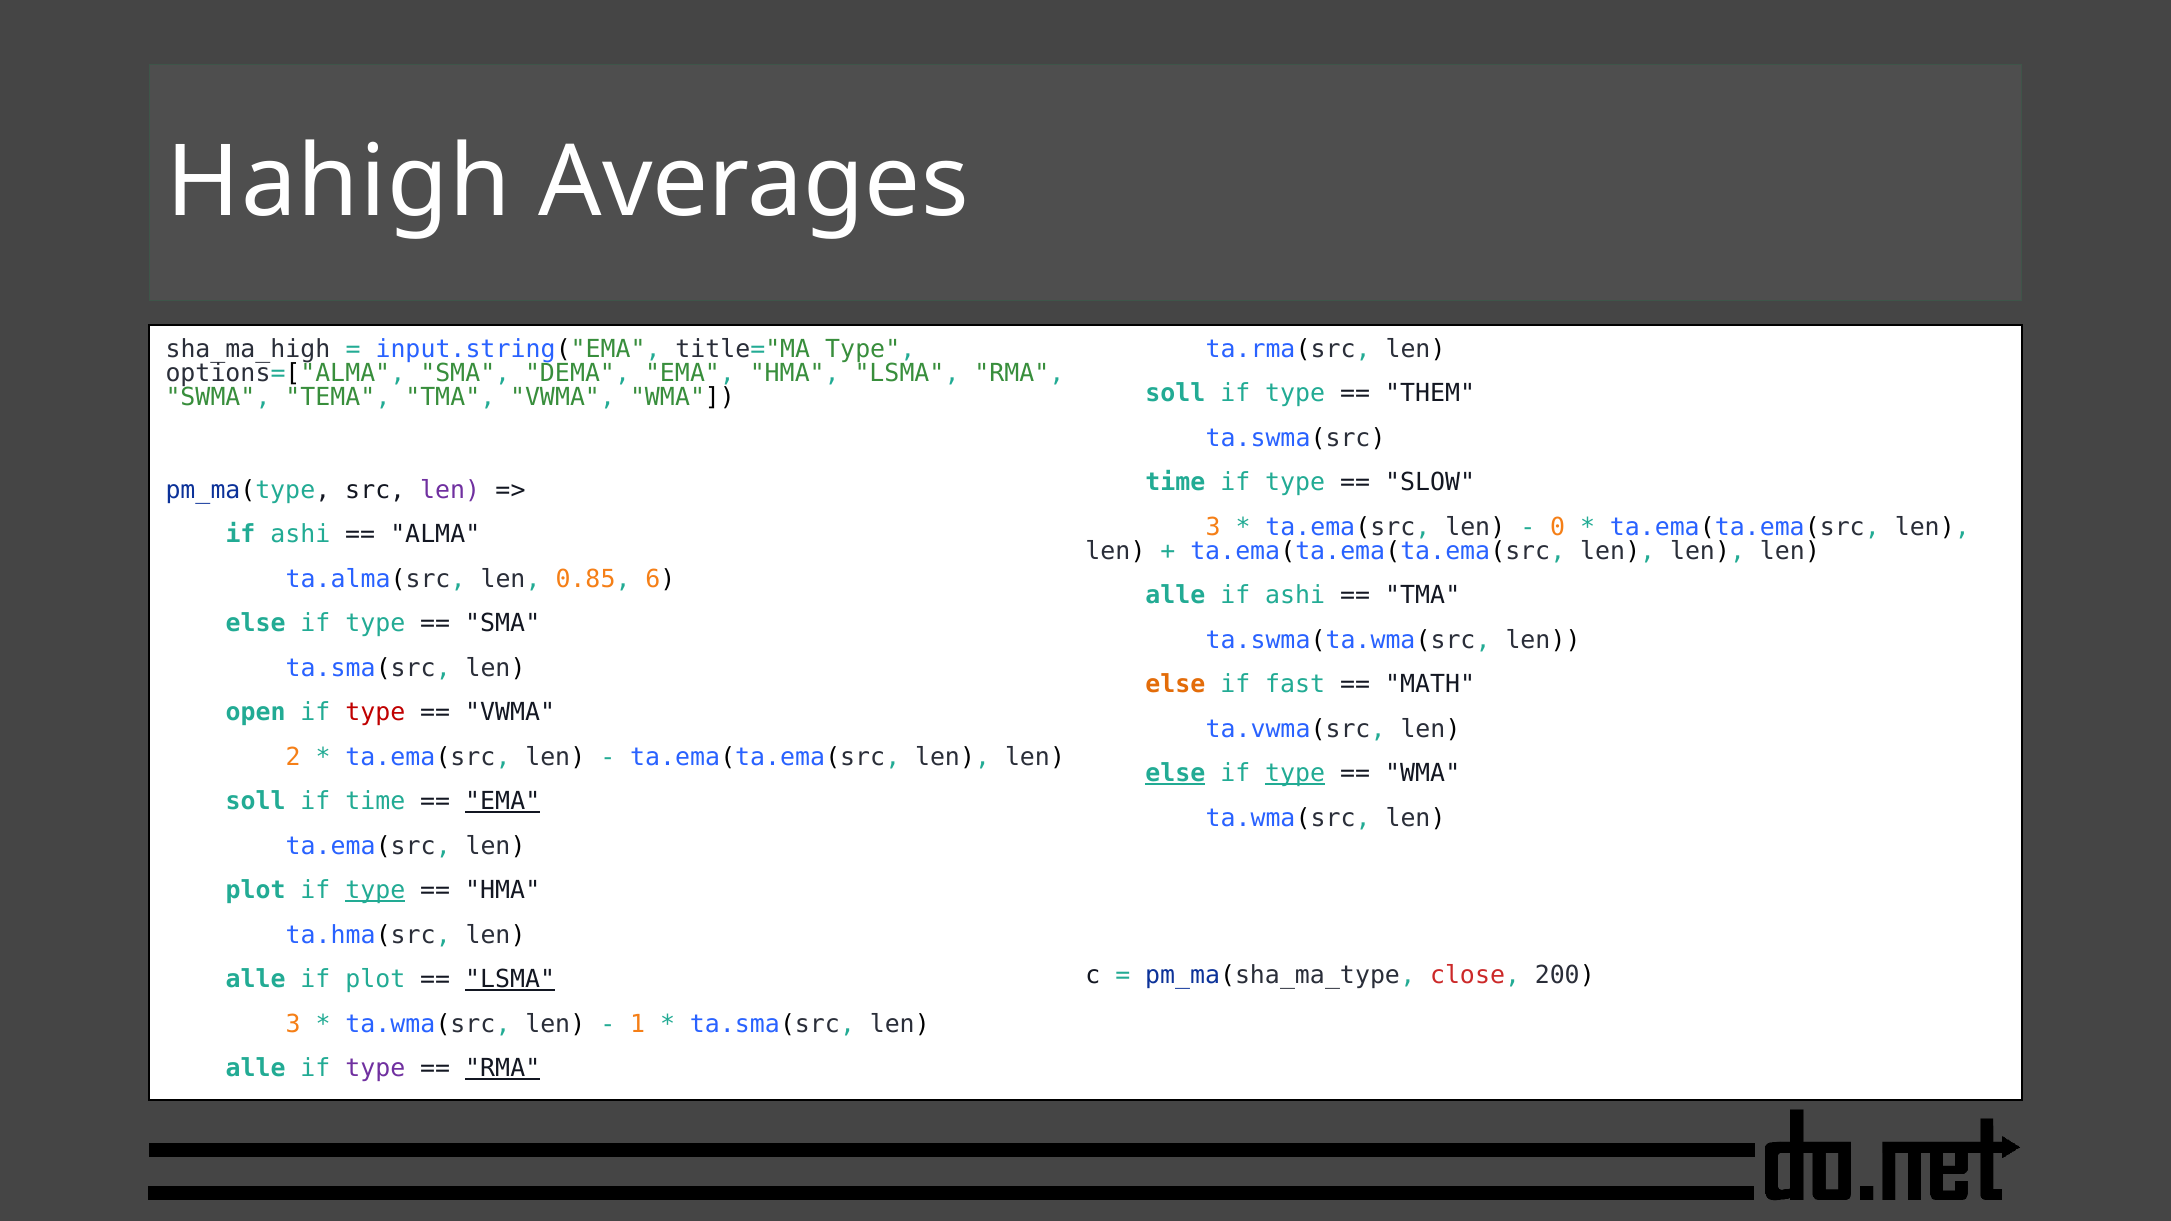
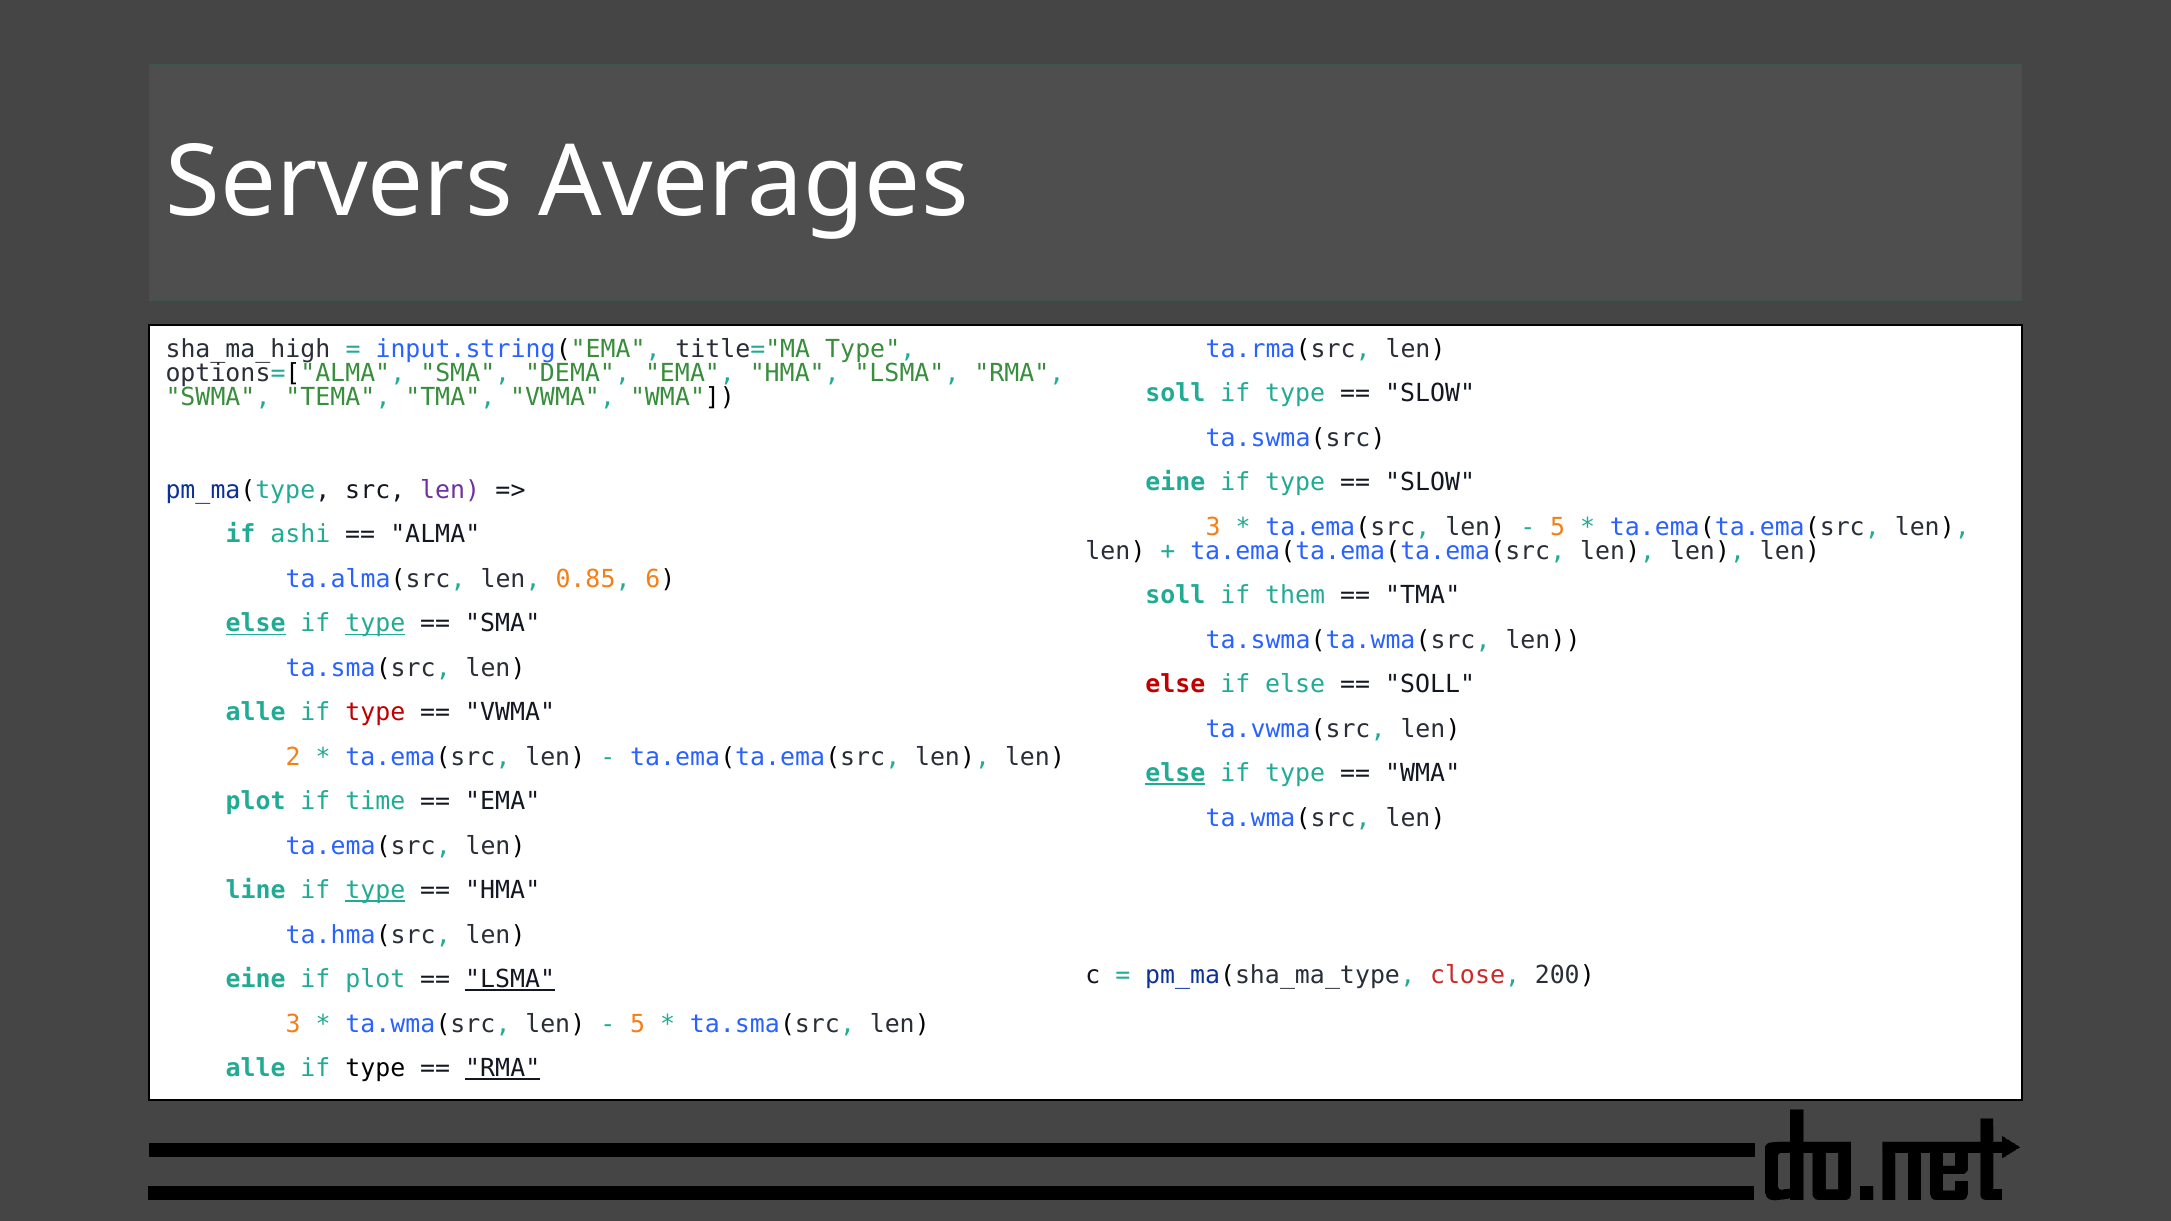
Hahigh: Hahigh -> Servers (339, 182)
THEM: THEM -> SLOW (1430, 394)
time: time -> eine (1175, 483)
0: 0 -> 5 (1558, 527)
alle: alle -> soll (1175, 596)
ashi: ashi -> them (1295, 596)
else underline: none -> present (255, 624)
type underline: none -> present (375, 624)
else colour: orange -> red (1175, 685)
if fast: fast -> else (1295, 685)
MATH: MATH -> SOLL (1430, 685)
open: open -> alle (255, 713)
type underline: present -> none (1295, 774)
soll: soll -> plot (255, 802)
EMA underline: present -> none (503, 802)
plot: plot -> line (255, 891)
alle: alle -> eine (255, 980)
1: 1 -> 5 (638, 1024)
type colour: purple -> black (375, 1069)
